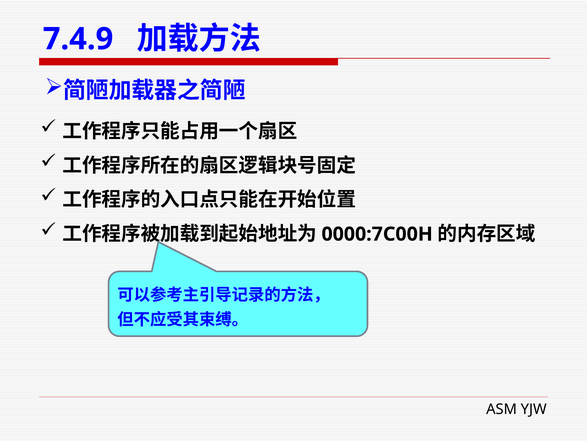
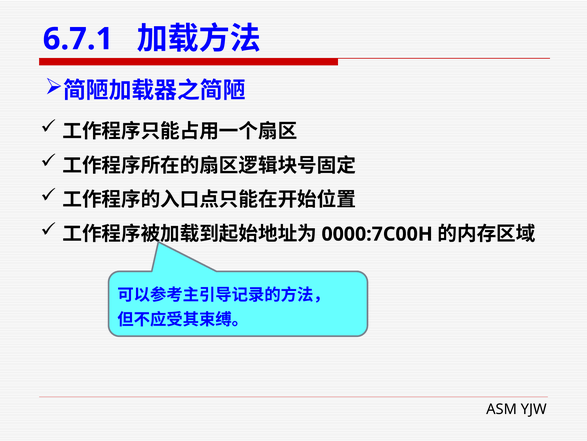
7.4.9: 7.4.9 -> 6.7.1 (78, 39)
